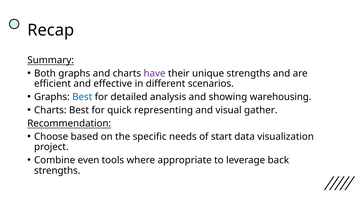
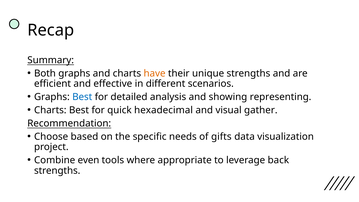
have colour: purple -> orange (155, 73)
warehousing: warehousing -> representing (281, 97)
representing: representing -> hexadecimal (164, 110)
start: start -> gifts (221, 137)
